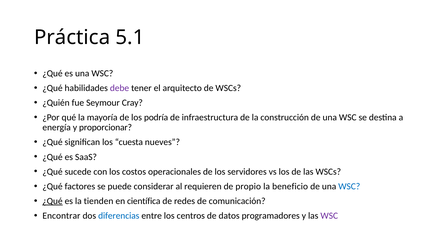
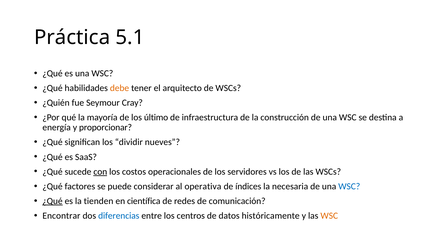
debe colour: purple -> orange (120, 88)
podría: podría -> último (156, 118)
cuesta: cuesta -> dividir (129, 143)
con underline: none -> present (100, 172)
requieren: requieren -> operativa (203, 187)
propio: propio -> índices (248, 187)
beneficio: beneficio -> necesaria (290, 187)
programadores: programadores -> históricamente (271, 216)
WSC colour: purple -> orange (329, 216)
